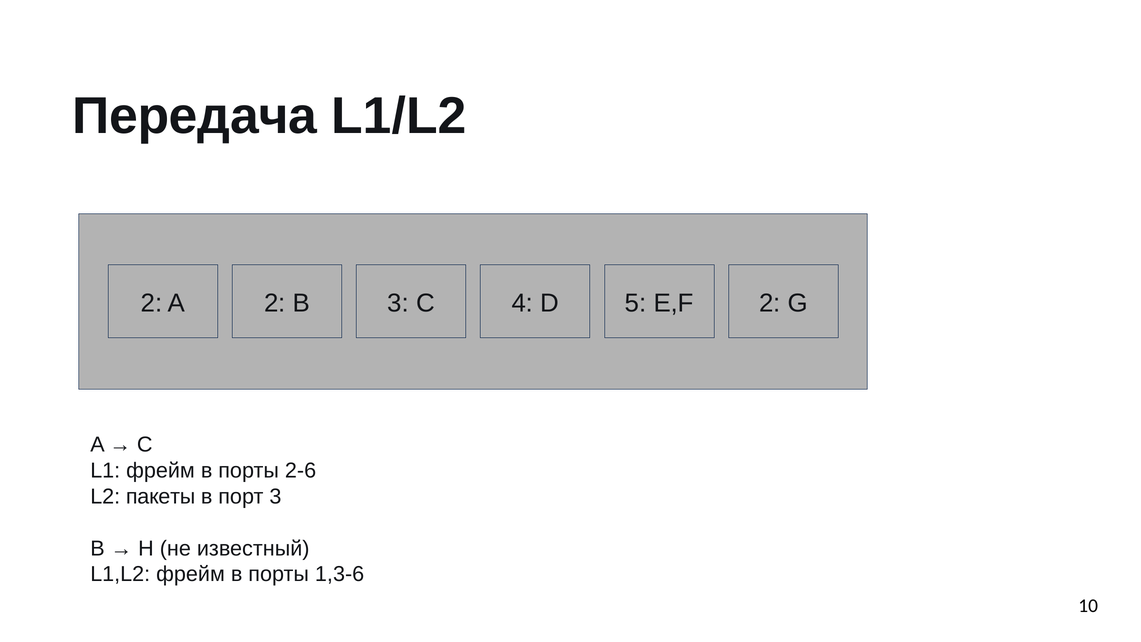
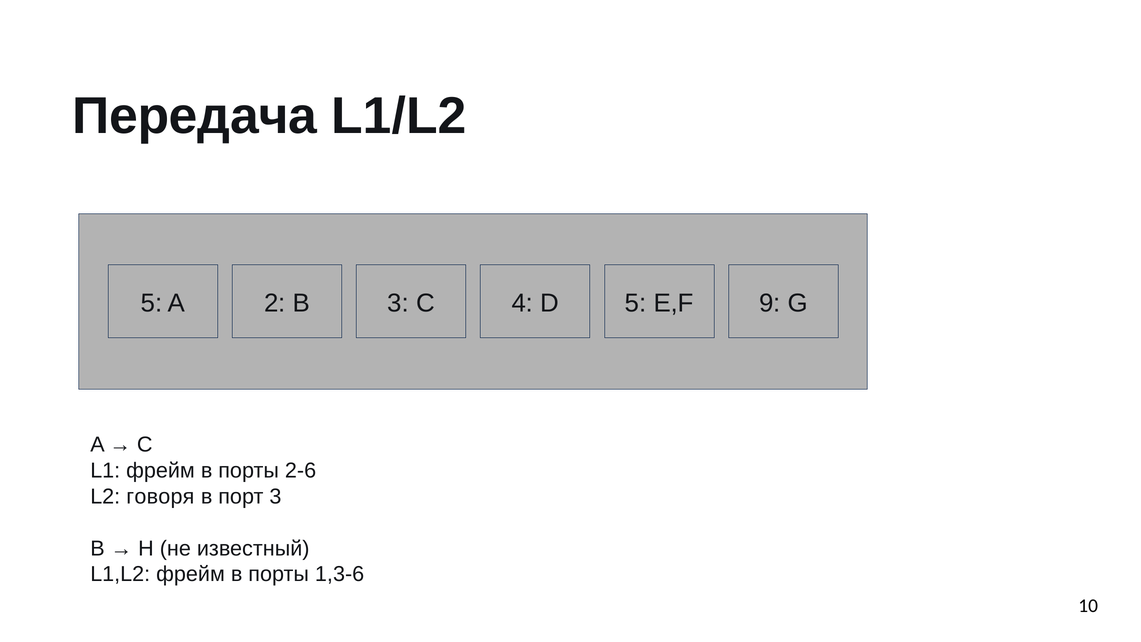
2: 2 -> 5 (151, 303)
E,F 2: 2 -> 9 (770, 303)
пакеты: пакеты -> говоря (160, 496)
